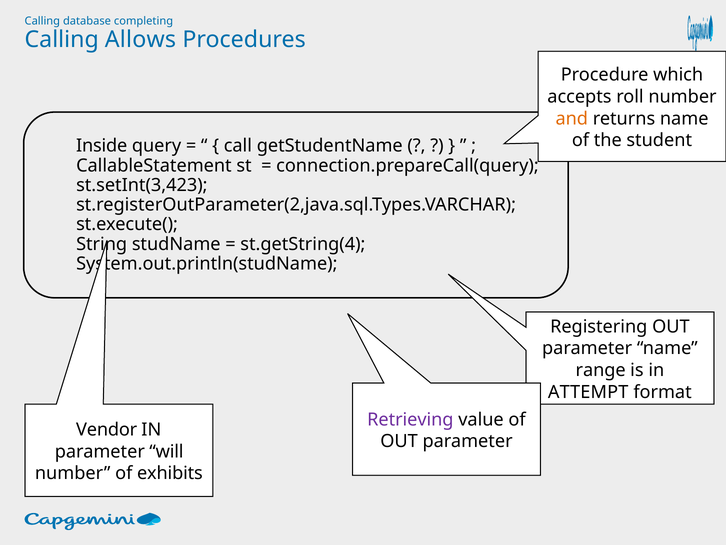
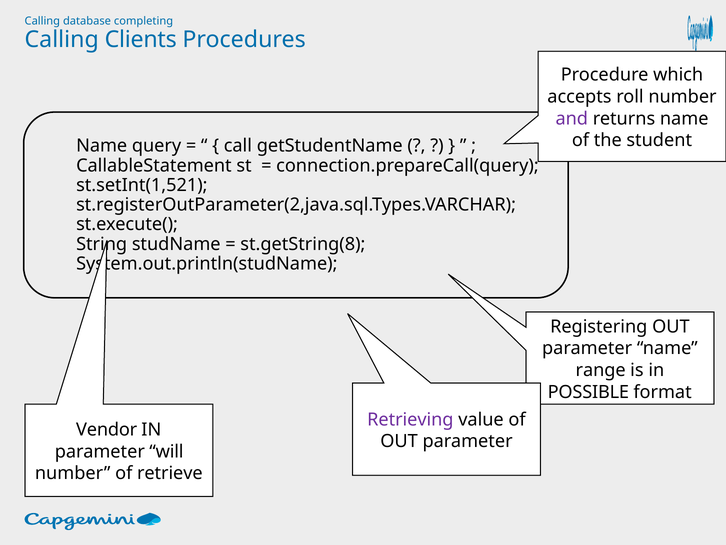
Allows: Allows -> Clients (141, 39)
and colour: orange -> purple (572, 118)
Inside: Inside -> Name (102, 146)
st.setInt(3,423: st.setInt(3,423 -> st.setInt(1,521 (142, 185)
st.getString(4: st.getString(4 -> st.getString(8 (303, 244)
ATTEMPT: ATTEMPT -> POSSIBLE (588, 392)
exhibits: exhibits -> retrieve (170, 473)
